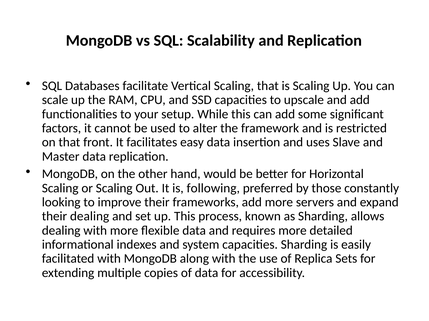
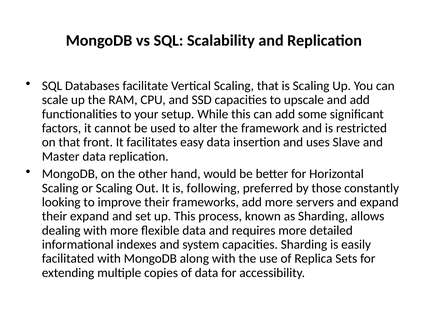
their dealing: dealing -> expand (90, 217)
